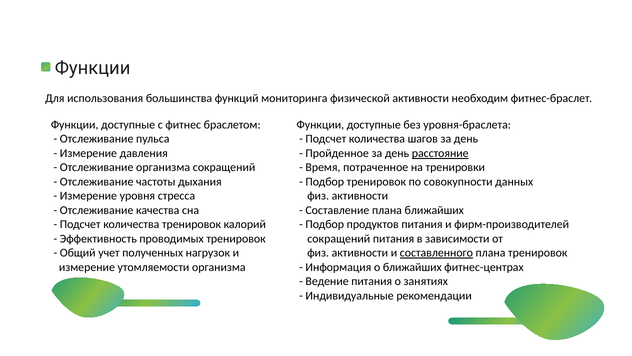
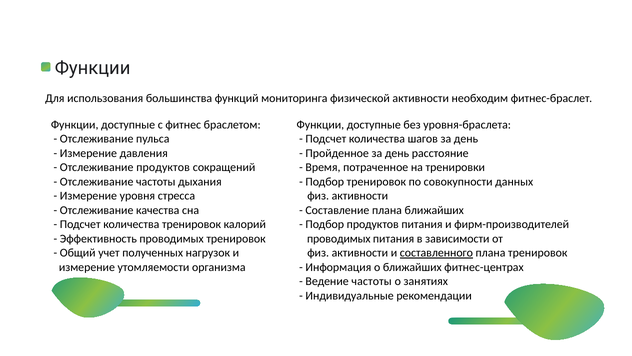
расстояние underline: present -> none (440, 153)
Отслеживание организма: организма -> продуктов (163, 167)
сокращений: сокращений -> проводимых (339, 238)
Ведение питания: питания -> частоты (372, 281)
